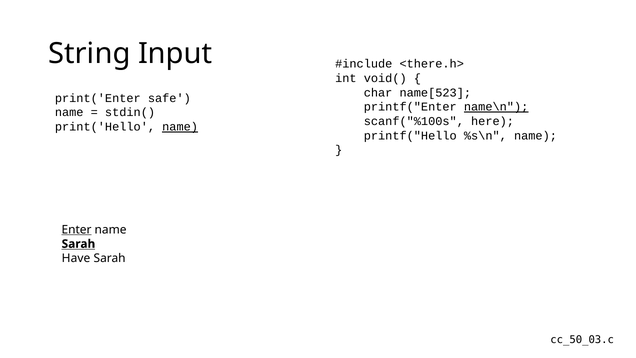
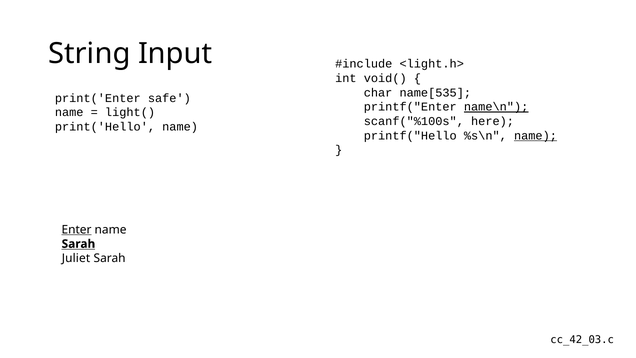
<there.h>: <there.h> -> <light.h> (432, 64)
name[523: name[523 -> name[535 (435, 93)
stdin(: stdin( -> light( (130, 112)
name underline: present -> none (180, 127)
name underline: none -> present (535, 135)
Have: Have -> Juliet (76, 258)
cc_50_03.c: cc_50_03.c -> cc_42_03.c (582, 339)
